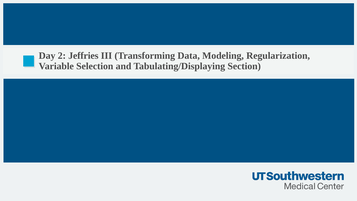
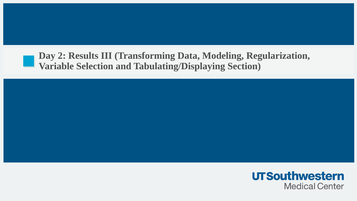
Jeffries: Jeffries -> Results (83, 56)
